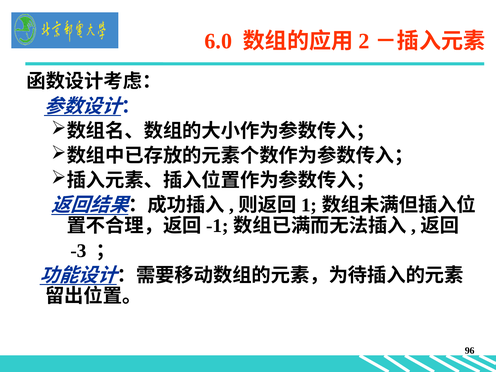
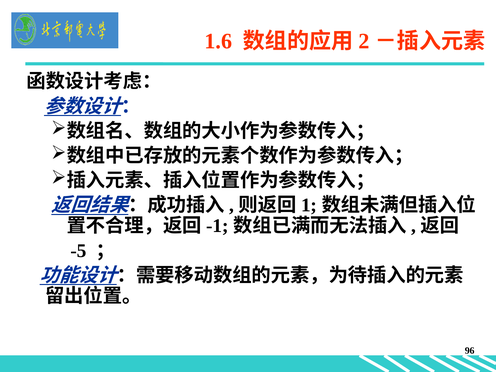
6.0: 6.0 -> 1.6 (218, 41)
-3: -3 -> -5 (79, 251)
